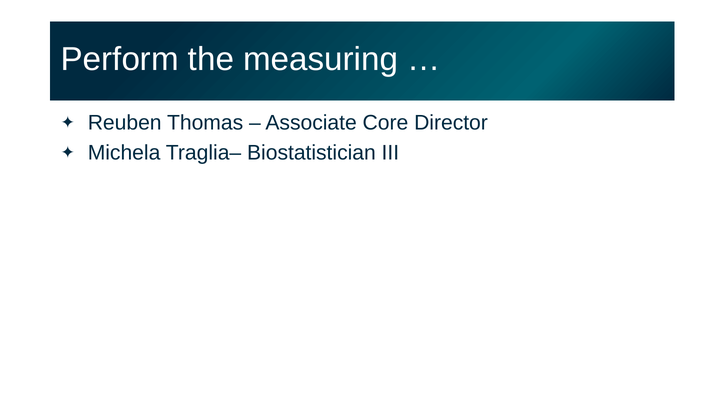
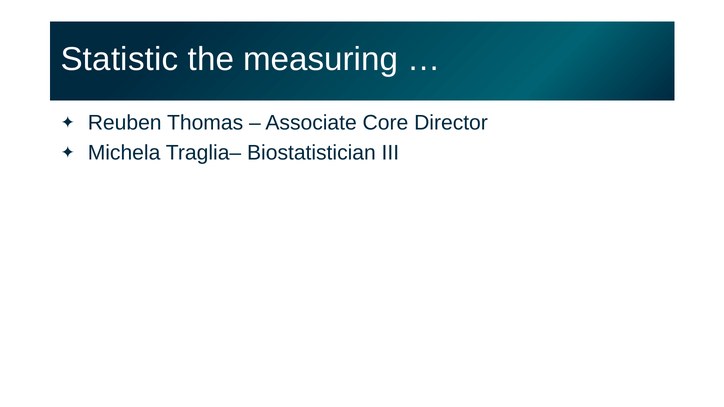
Perform: Perform -> Statistic (120, 59)
